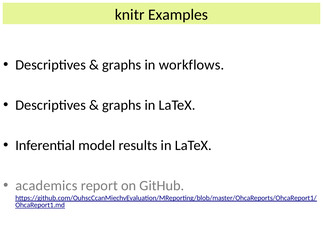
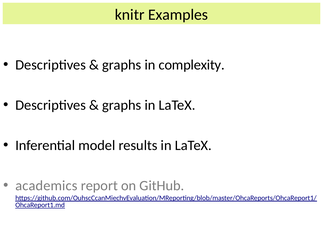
workflows: workflows -> complexity (192, 65)
